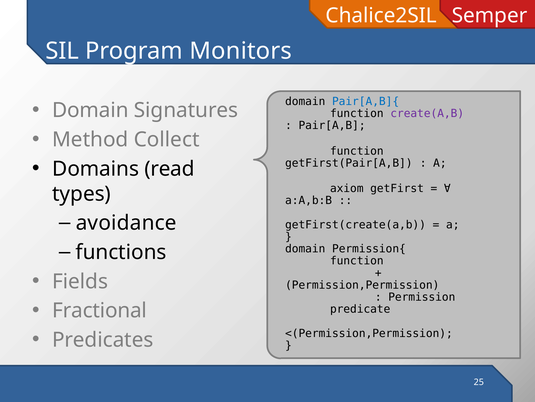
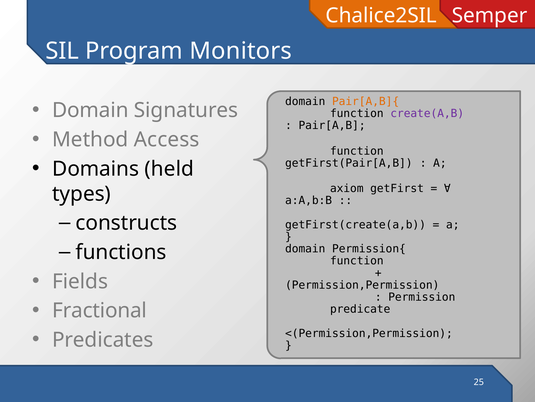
Pair[A,B]{ colour: blue -> orange (366, 101)
Collect: Collect -> Access (167, 139)
read: read -> held (169, 169)
avoidance: avoidance -> constructs (126, 223)
